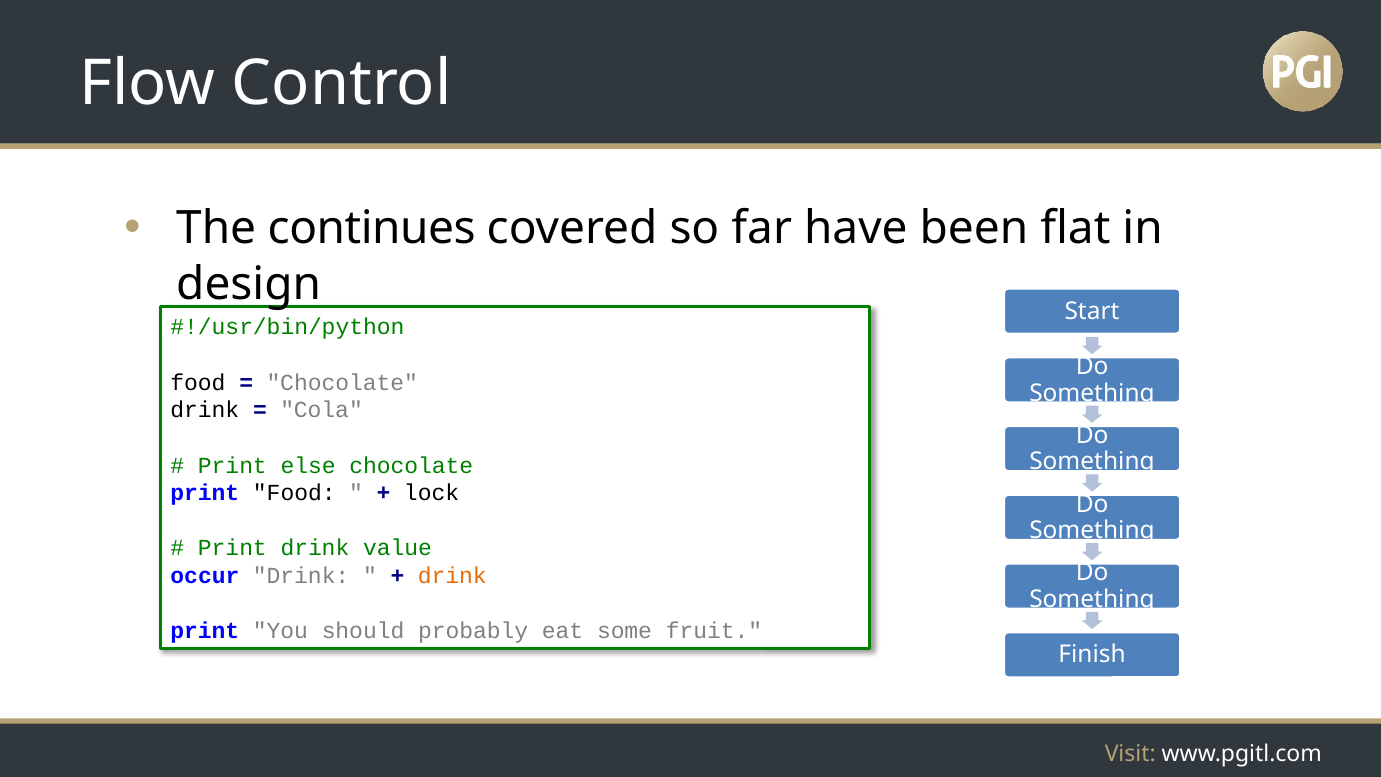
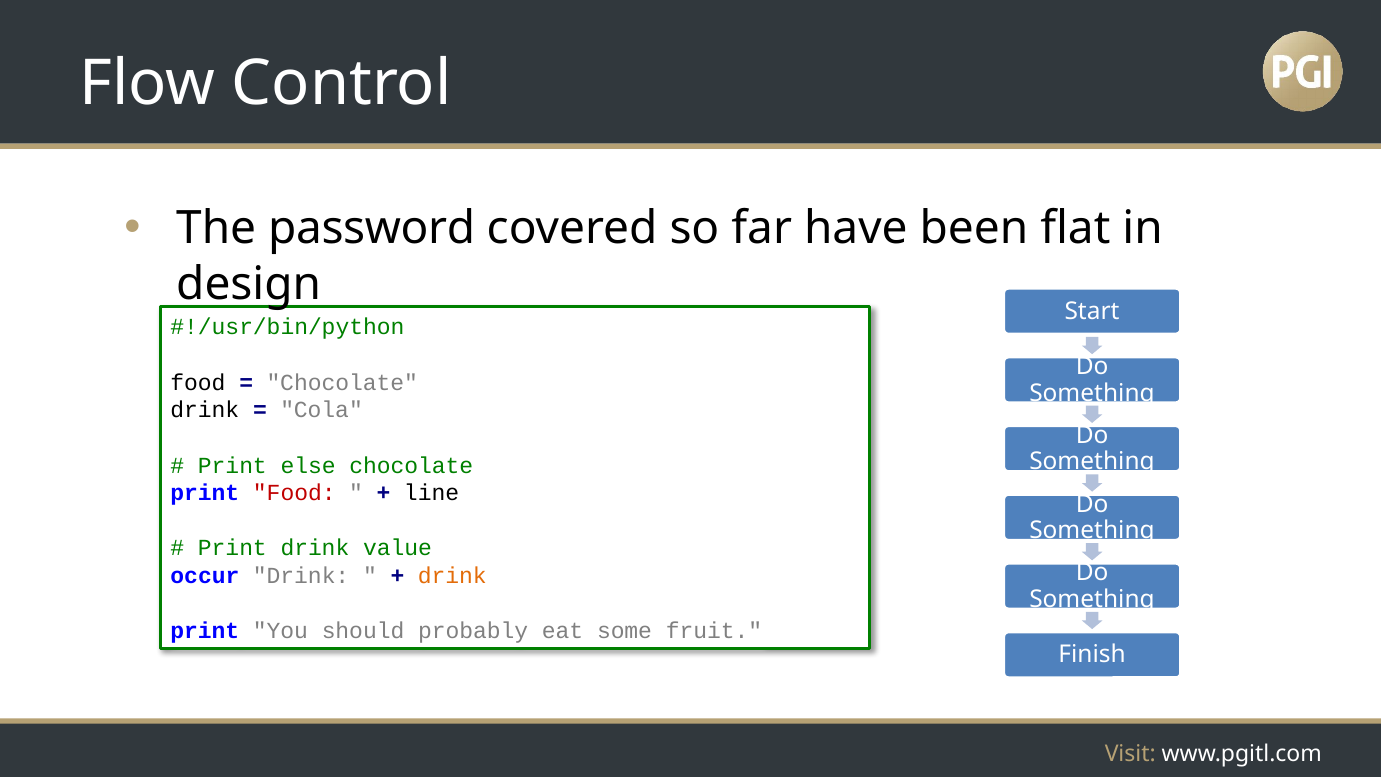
continues: continues -> password (372, 229)
Food colour: black -> red (294, 493)
lock: lock -> line (432, 493)
